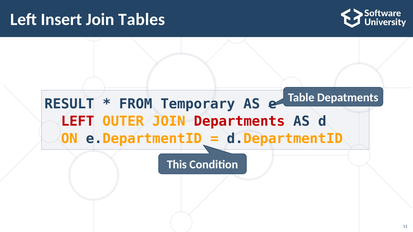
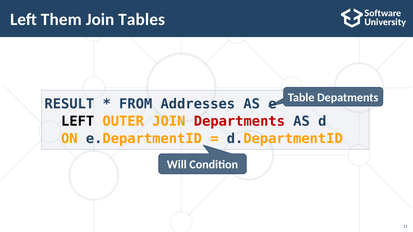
Insert: Insert -> Them (61, 20)
Temporary: Temporary -> Addresses (198, 104)
LEFT colour: red -> black (78, 121)
This: This -> Will (177, 165)
